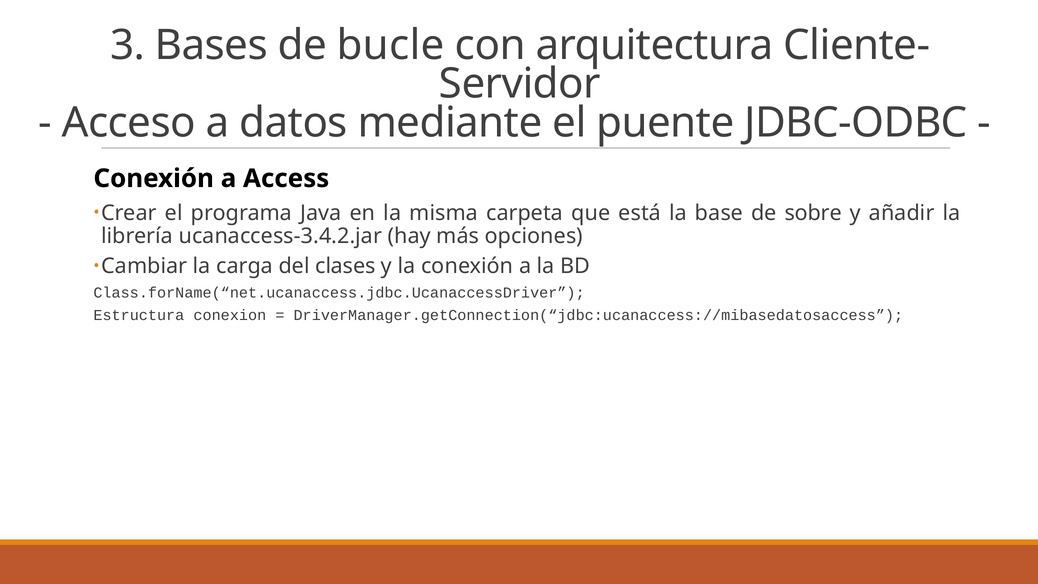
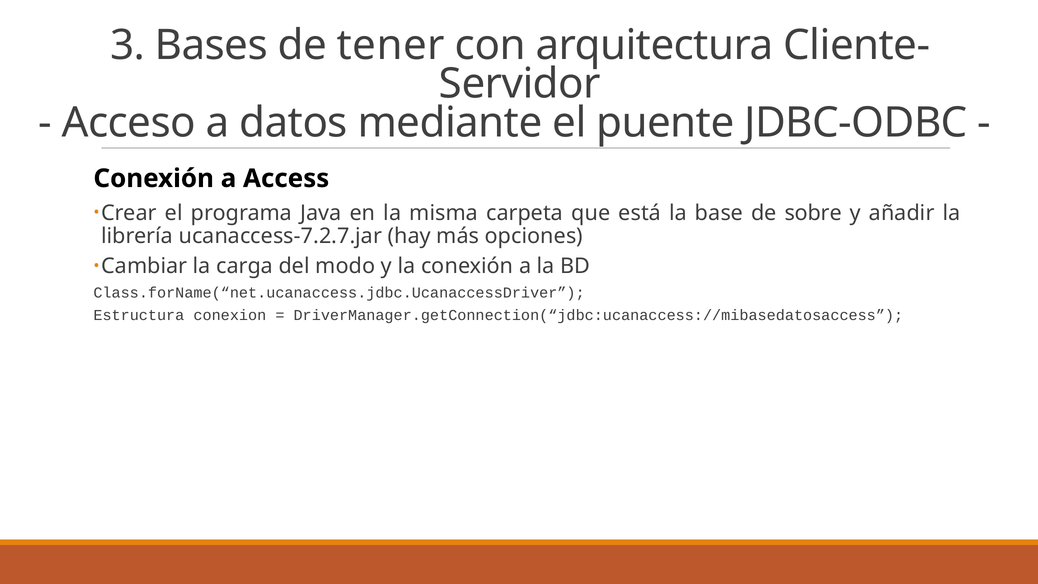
bucle: bucle -> tener (391, 45)
ucanaccess-3.4.2.jar: ucanaccess-3.4.2.jar -> ucanaccess-7.2.7.jar (280, 236)
clases: clases -> modo (345, 266)
